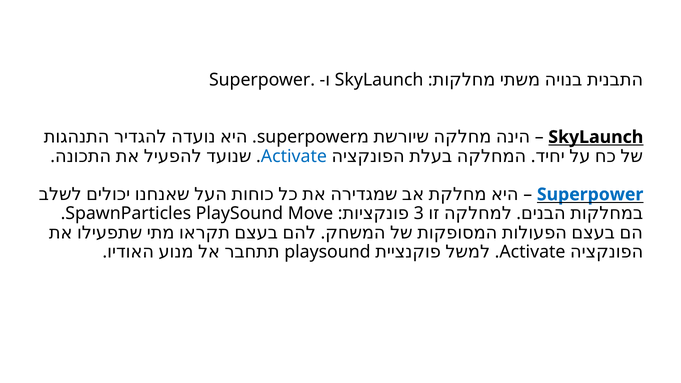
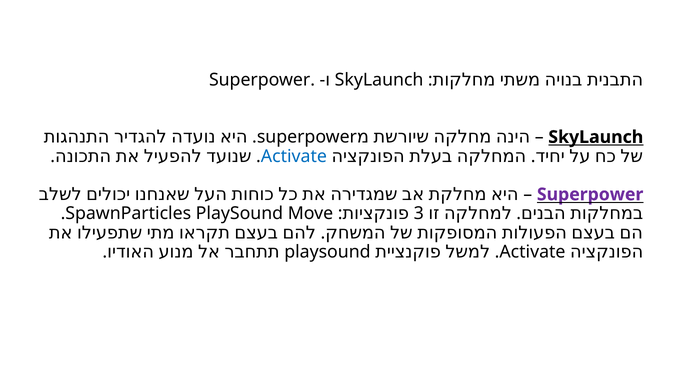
Superpower colour: blue -> purple (590, 194)
